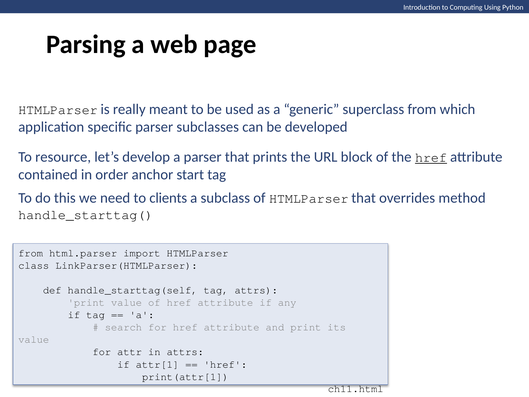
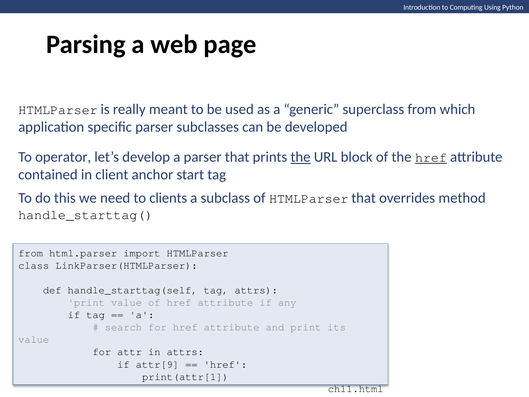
resource: resource -> operator (63, 157)
the underline: none -> present (301, 157)
order: order -> client (112, 175)
attr[1: attr[1 -> attr[9 (157, 364)
